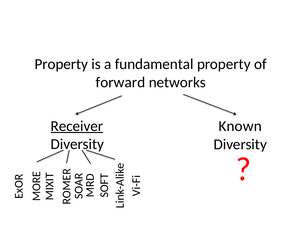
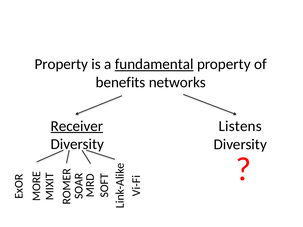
fundamental underline: none -> present (154, 64)
forward: forward -> benefits (121, 82)
Known: Known -> Listens (240, 126)
